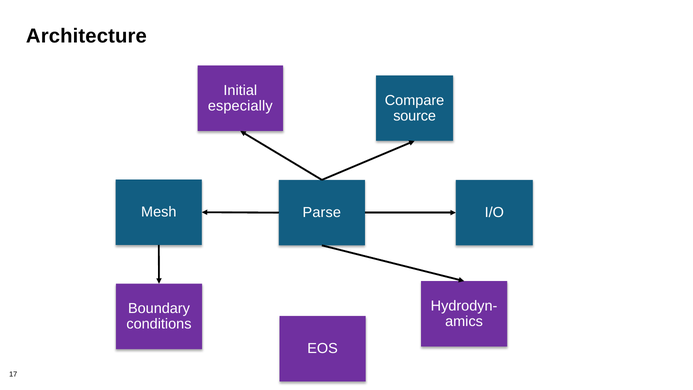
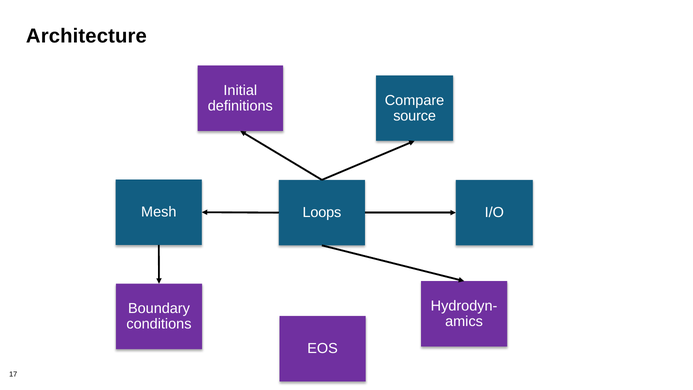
especially: especially -> definitions (240, 106)
Parse: Parse -> Loops (322, 212)
